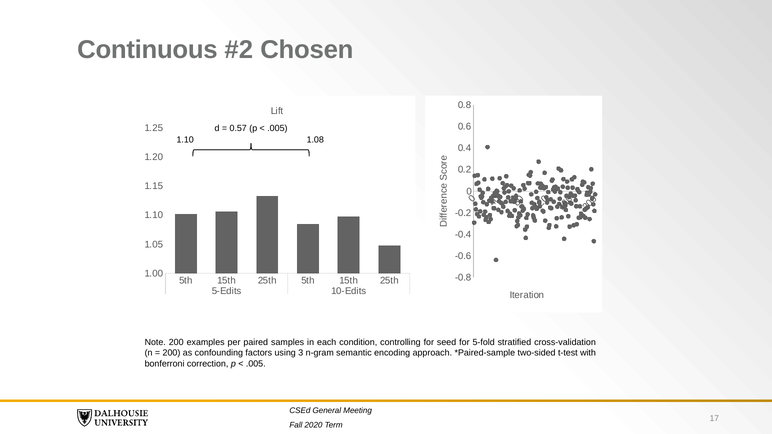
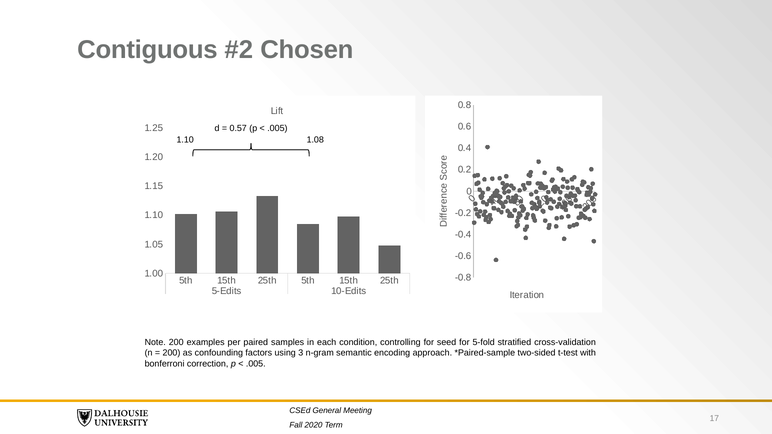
Continuous: Continuous -> Contiguous (147, 50)
